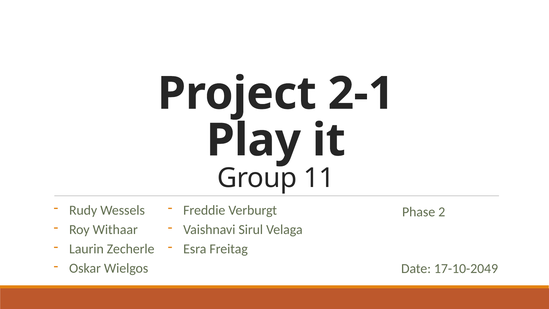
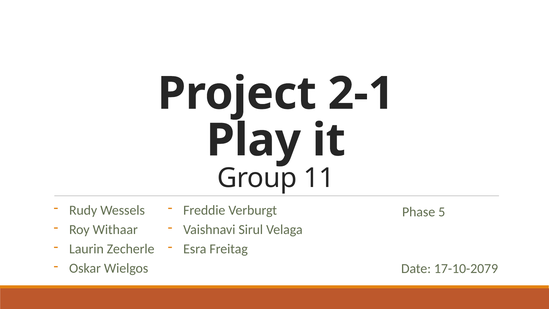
2: 2 -> 5 (442, 212)
17-10-2049: 17-10-2049 -> 17-10-2079 (466, 269)
